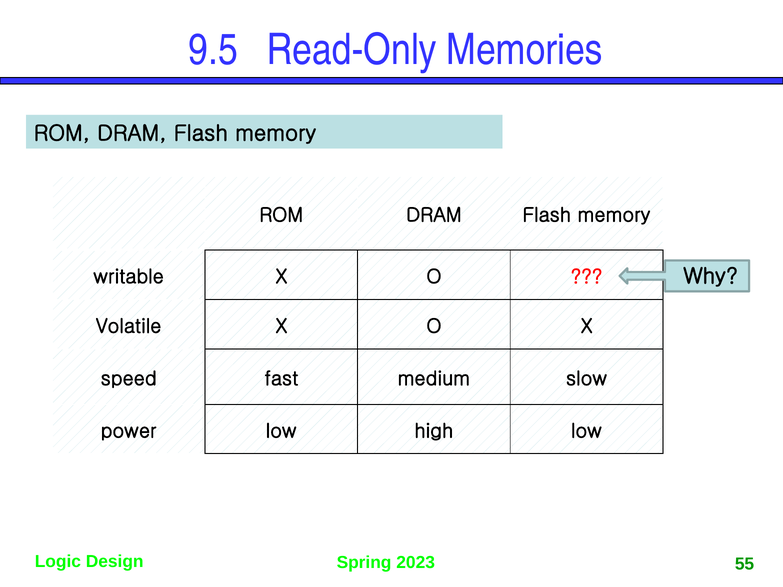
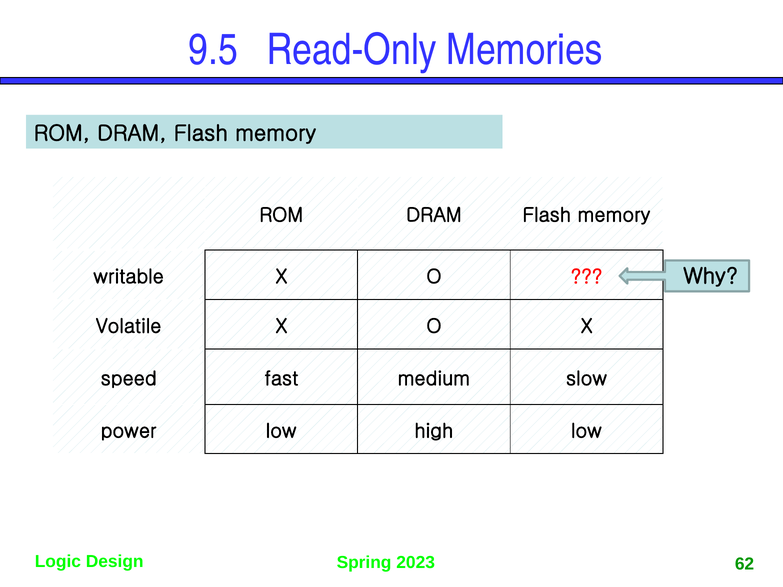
55: 55 -> 62 (745, 564)
